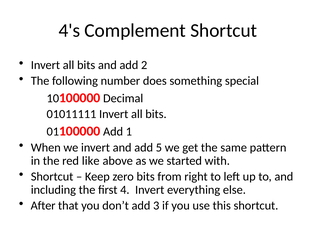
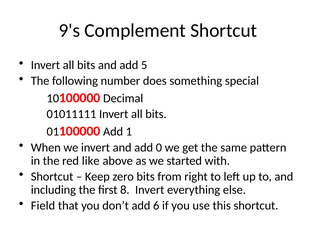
4's: 4's -> 9's (69, 31)
2: 2 -> 5 (144, 65)
5: 5 -> 0 (159, 147)
4: 4 -> 8 (125, 190)
After: After -> Field (43, 206)
3: 3 -> 6 (156, 206)
